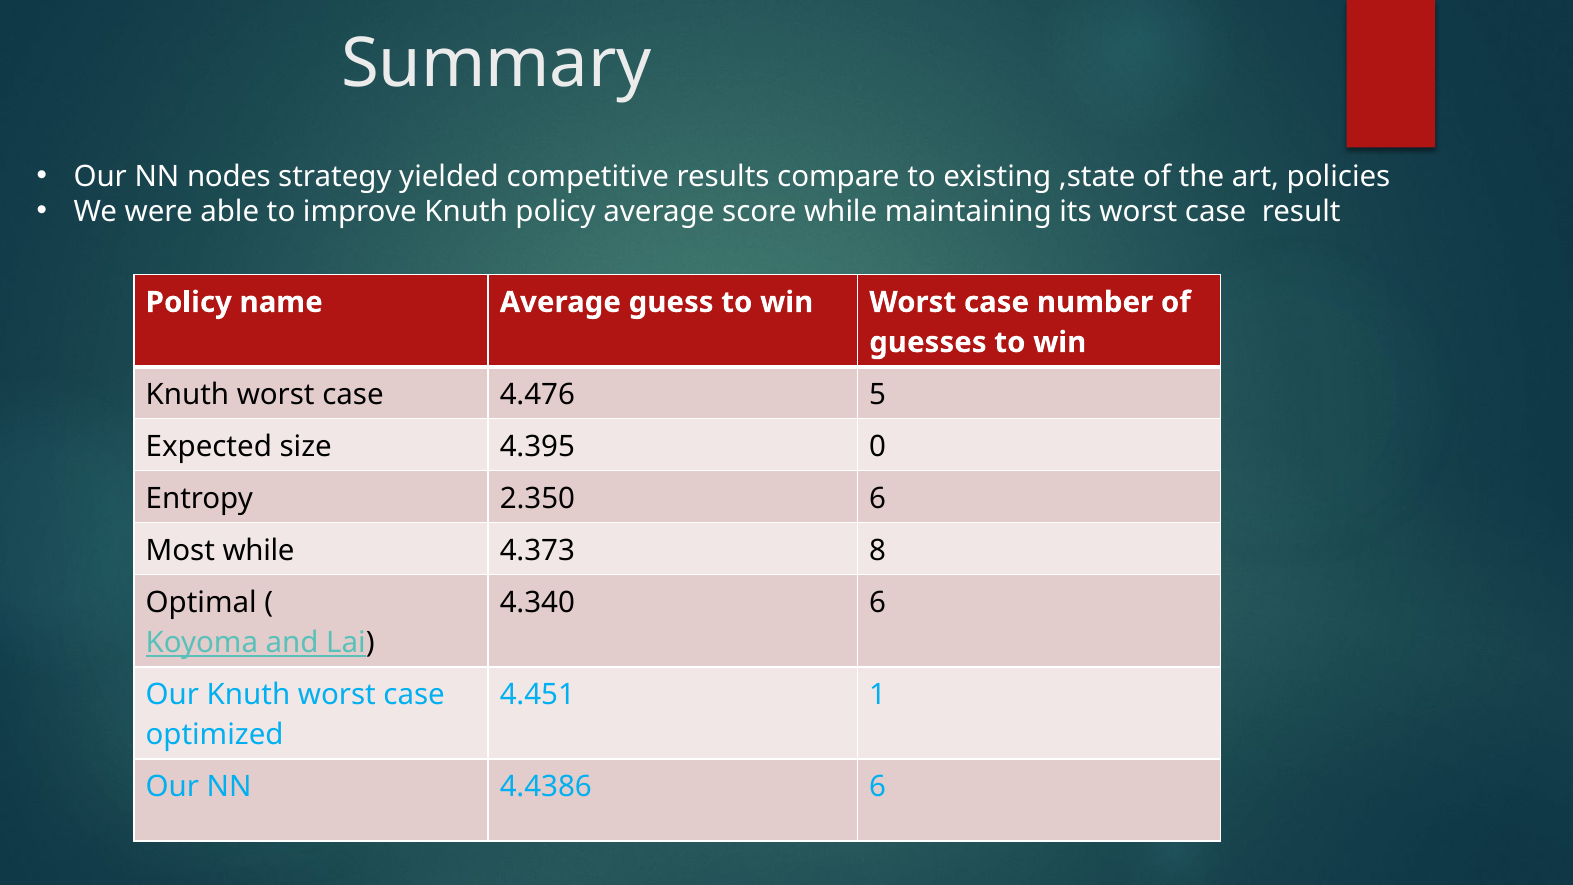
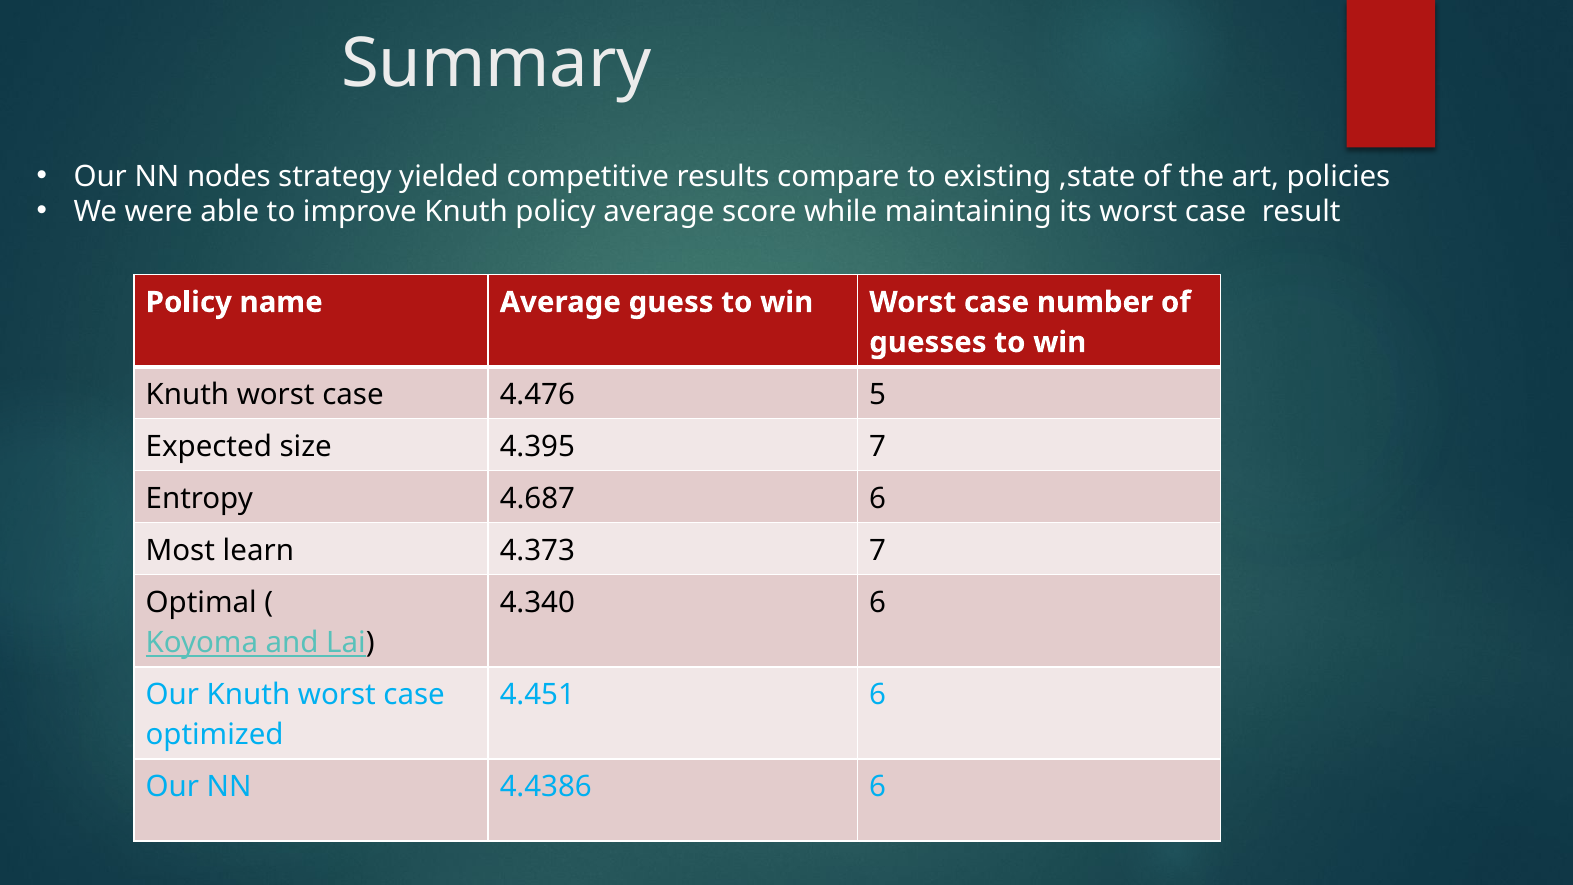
4.395 0: 0 -> 7 (878, 446)
2.350: 2.350 -> 4.687 (537, 498)
Most while: while -> learn (258, 550)
4.373 8: 8 -> 7 (878, 550)
4.451 1: 1 -> 6 (878, 694)
